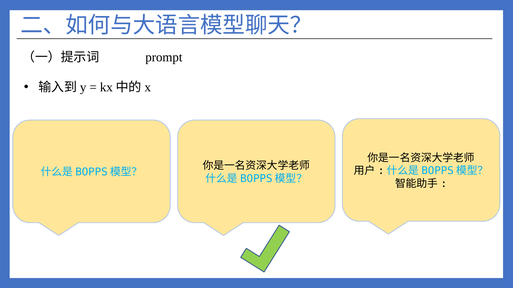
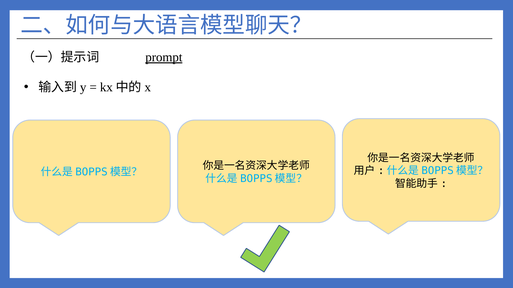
prompt underline: none -> present (164, 57)
